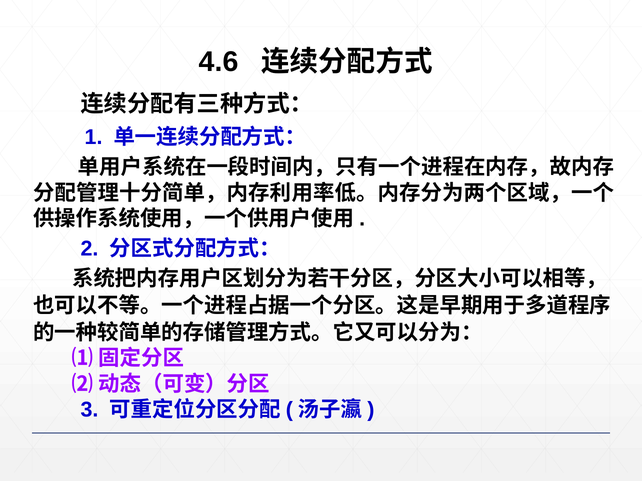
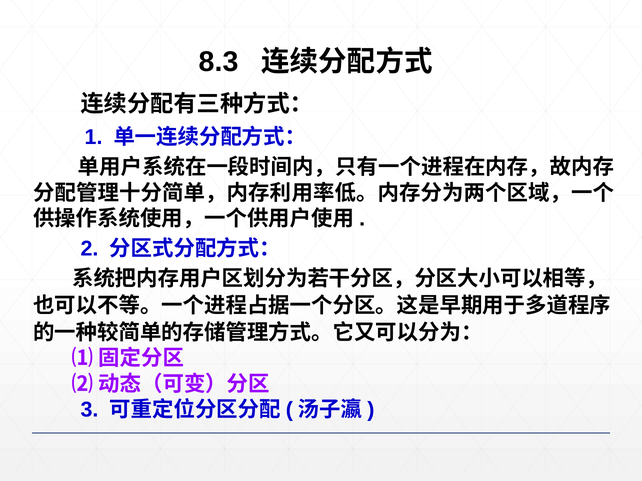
4.6: 4.6 -> 8.3 (219, 62)
